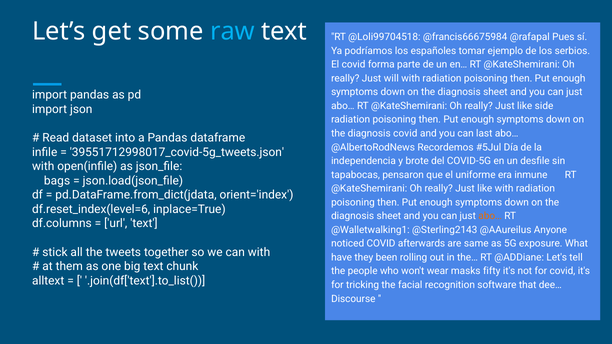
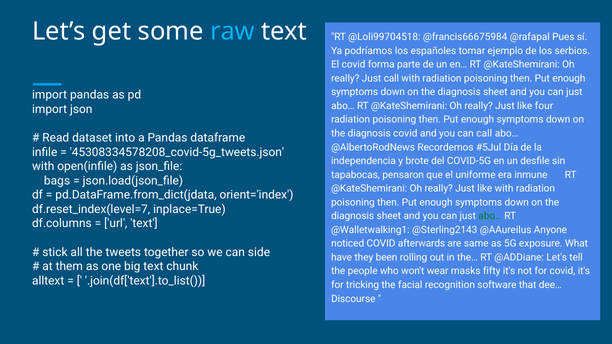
Just will: will -> call (391, 78)
side: side -> four (544, 106)
can last: last -> call (484, 134)
39551712998017_covid-5g_tweets.json: 39551712998017_covid-5g_tweets.json -> 45308334578208_covid-5g_tweets.json (177, 152)
df.reset_index(level=6: df.reset_index(level=6 -> df.reset_index(level=7 (91, 209)
abo… colour: orange -> green (490, 216)
can with: with -> side (259, 252)
